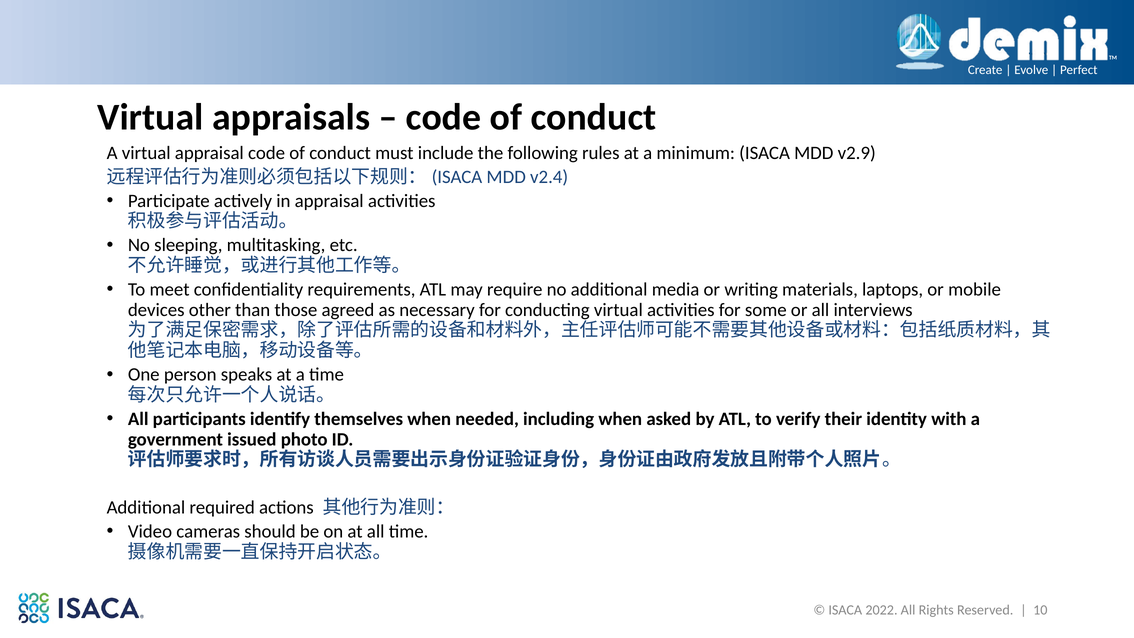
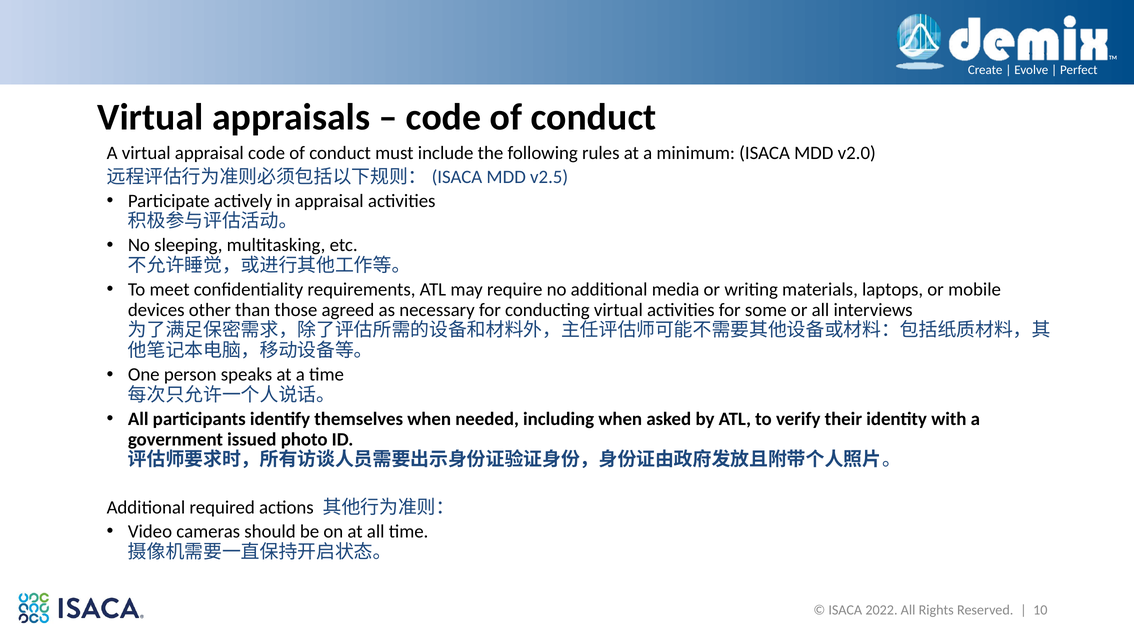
v2.9: v2.9 -> v2.0 (857, 153)
v2.4: v2.4 -> v2.5 (549, 177)
